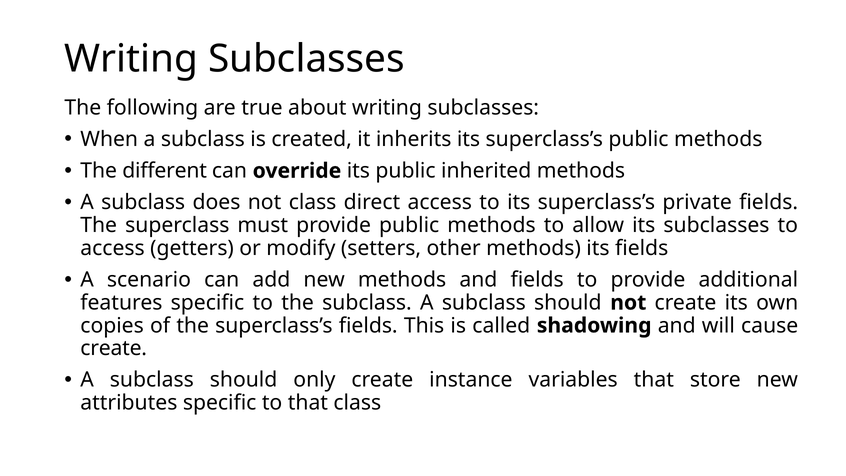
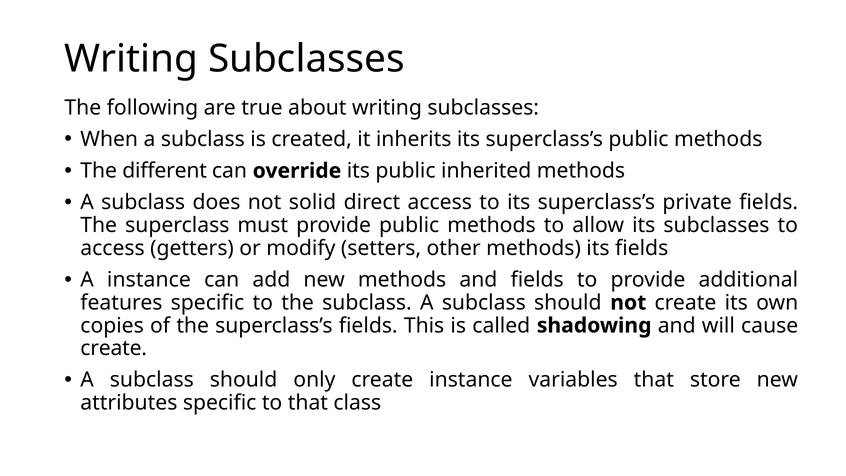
not class: class -> solid (312, 202)
A scenario: scenario -> instance (149, 280)
